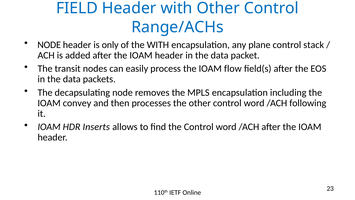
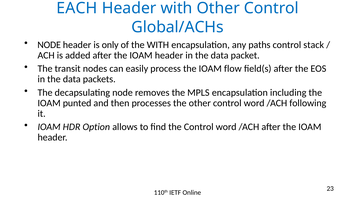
FIELD: FIELD -> EACH (77, 8)
Range/ACHs: Range/ACHs -> Global/ACHs (178, 27)
plane: plane -> paths (259, 45)
convey: convey -> punted (77, 103)
Inserts: Inserts -> Option (96, 127)
